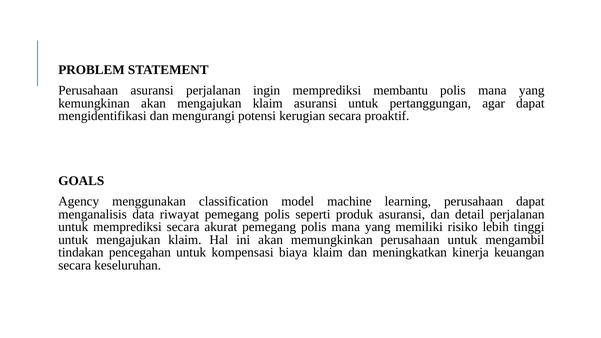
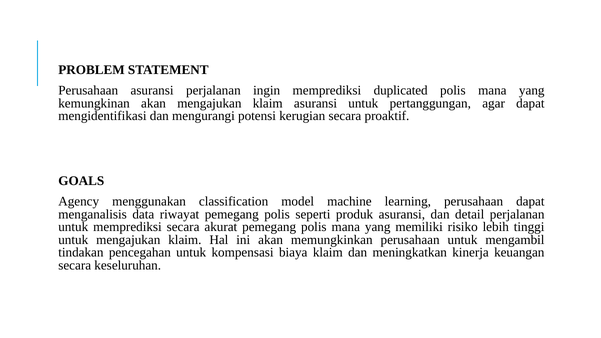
membantu: membantu -> duplicated (401, 90)
